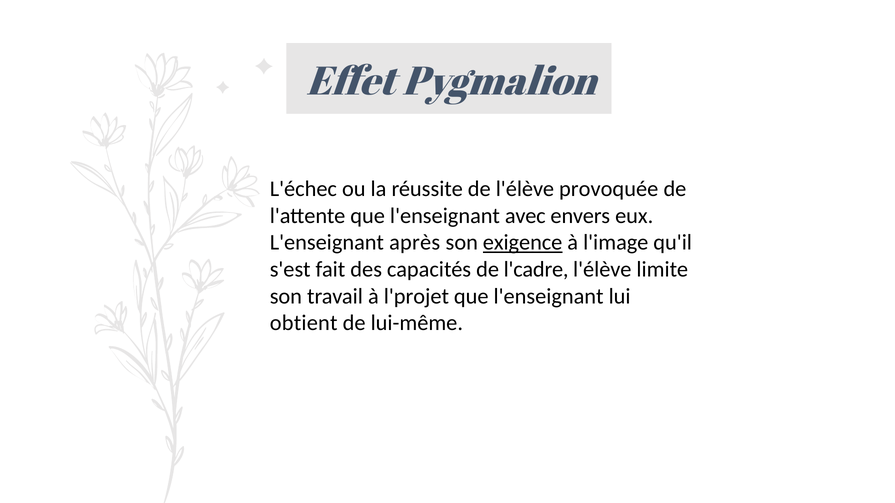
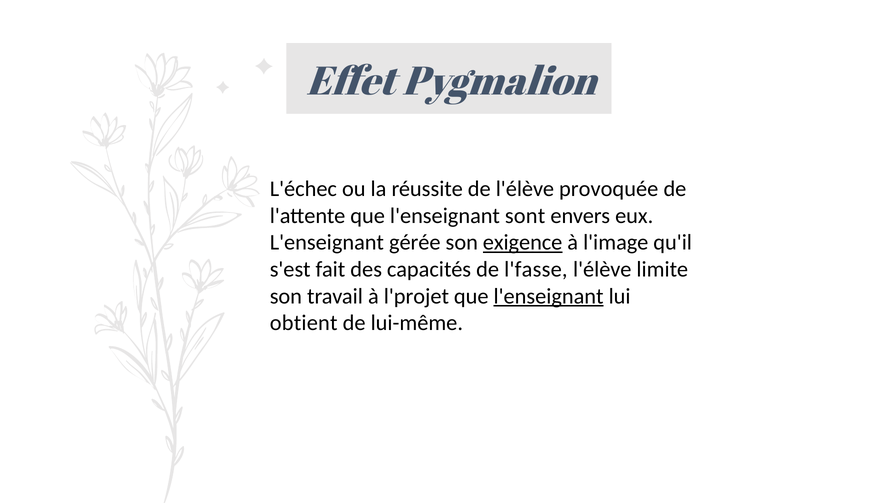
avec: avec -> sont (525, 216)
après: après -> gérée (415, 243)
l'cadre: l'cadre -> l'fasse (536, 270)
l'enseignant underline: none -> present (549, 296)
